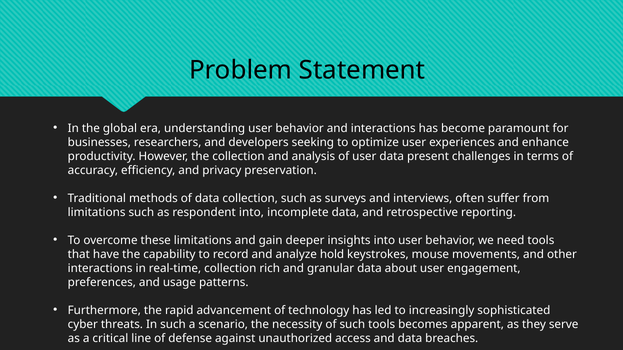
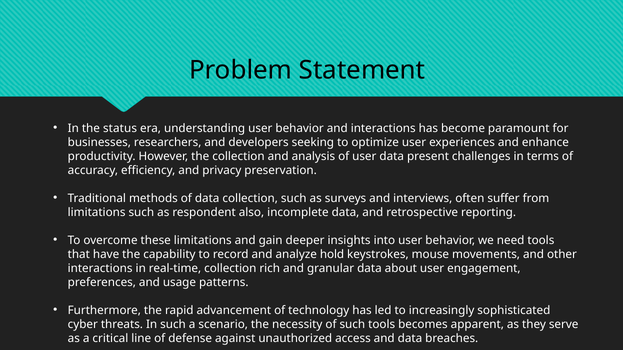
global: global -> status (120, 128)
respondent into: into -> also (251, 212)
